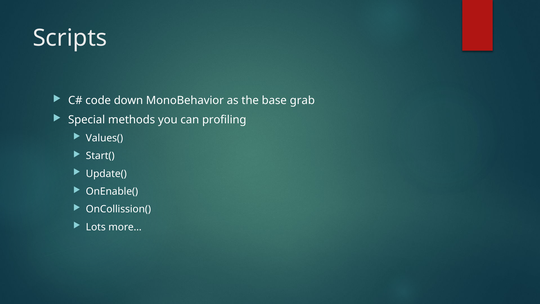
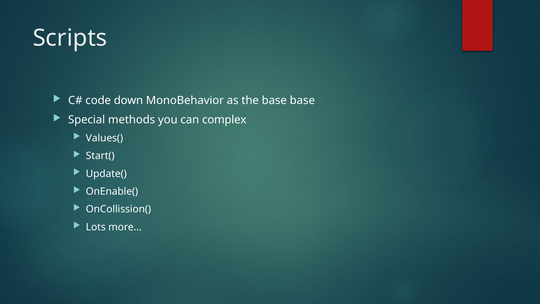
base grab: grab -> base (302, 100)
profiling: profiling -> complex (224, 120)
